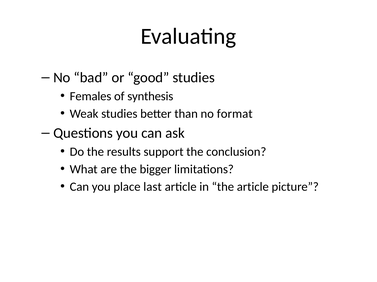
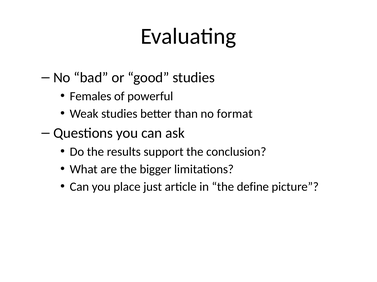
synthesis: synthesis -> powerful (150, 96)
last: last -> just (153, 187)
the article: article -> define (253, 187)
